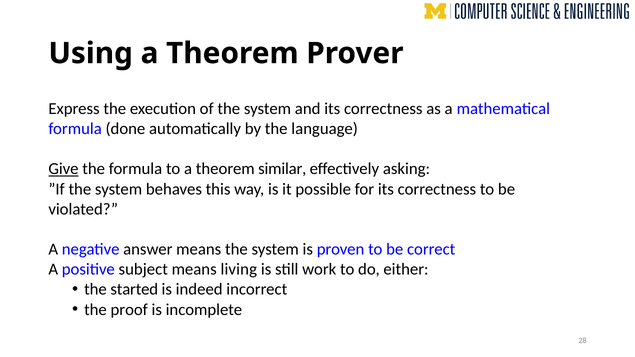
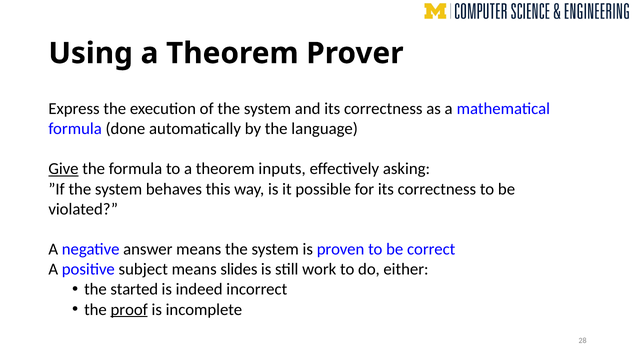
similar: similar -> inputs (282, 169)
living: living -> slides (239, 269)
proof underline: none -> present (129, 310)
